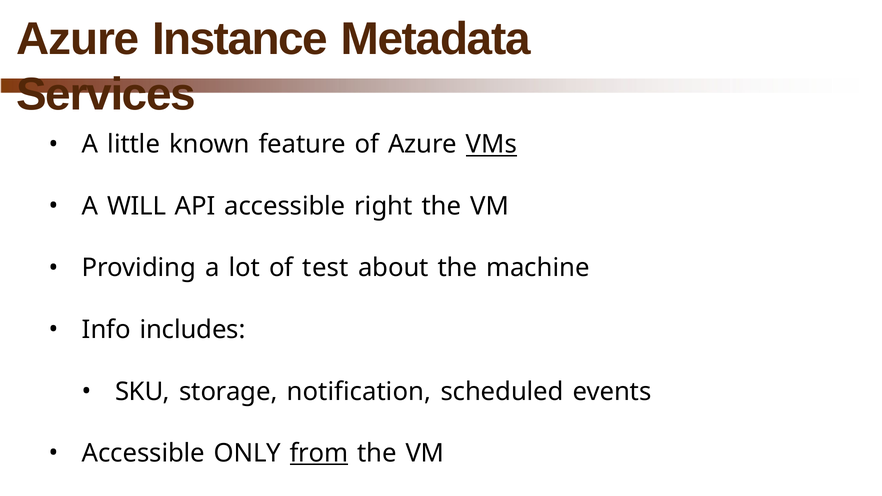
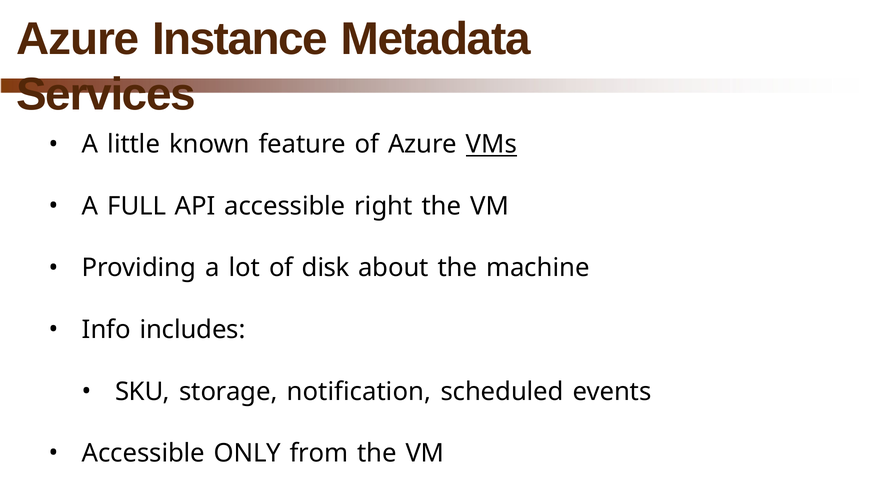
WILL: WILL -> FULL (137, 206)
test: test -> disk (326, 268)
from underline: present -> none (319, 453)
